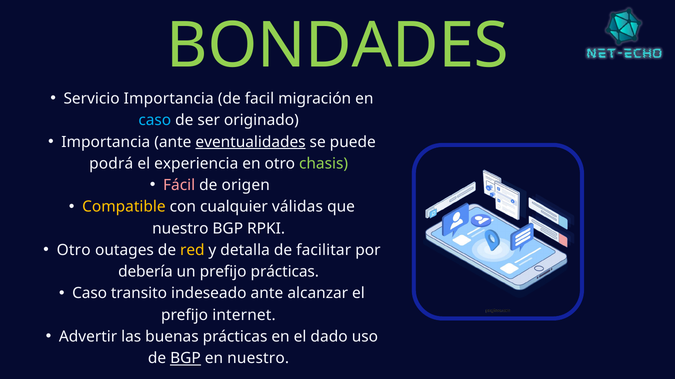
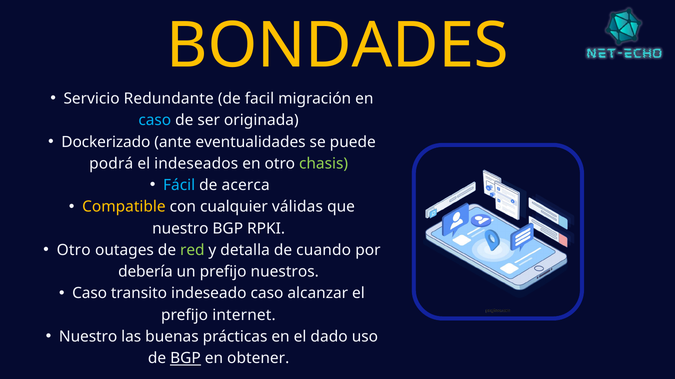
BONDADES colour: light green -> yellow (338, 46)
Servicio Importancia: Importancia -> Redundante (169, 99)
originado: originado -> originada (261, 121)
Importancia: Importancia -> Dockerizado (106, 142)
eventualidades underline: present -> none (251, 142)
experiencia: experiencia -> indeseados (196, 164)
Fácil colour: pink -> light blue (179, 186)
origen: origen -> acerca (246, 186)
red colour: yellow -> light green (192, 251)
facilitar: facilitar -> cuando (324, 251)
prefijo prácticas: prácticas -> nuestros (285, 272)
indeseado ante: ante -> caso (267, 294)
Advertir: Advertir -> Nuestro (88, 337)
en nuestro: nuestro -> obtener (258, 359)
